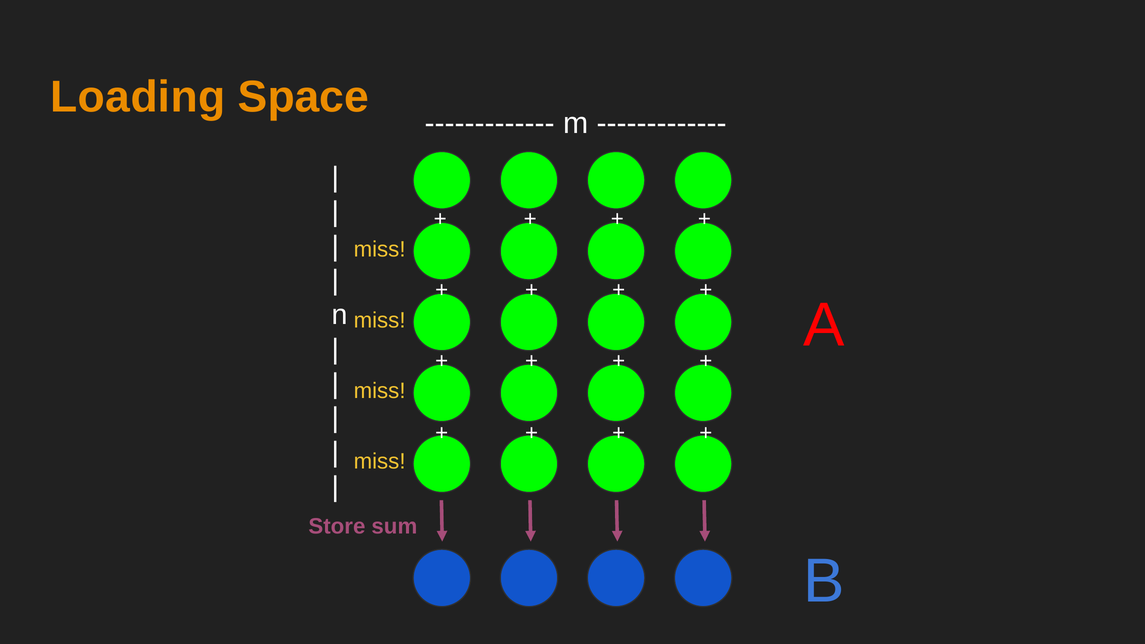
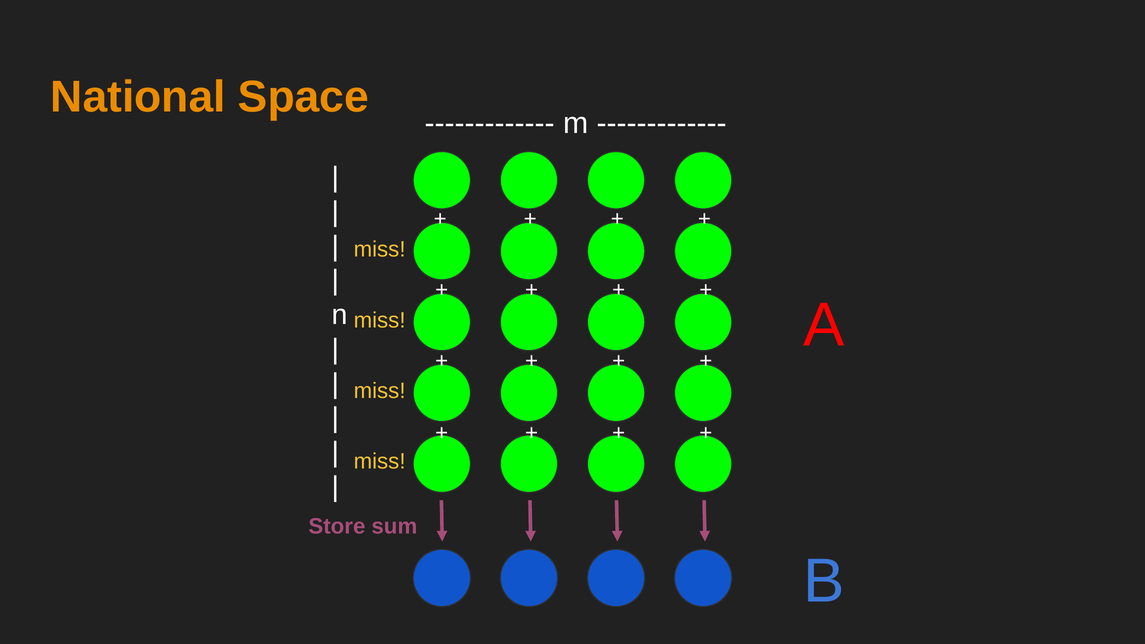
Loading: Loading -> National (138, 97)
